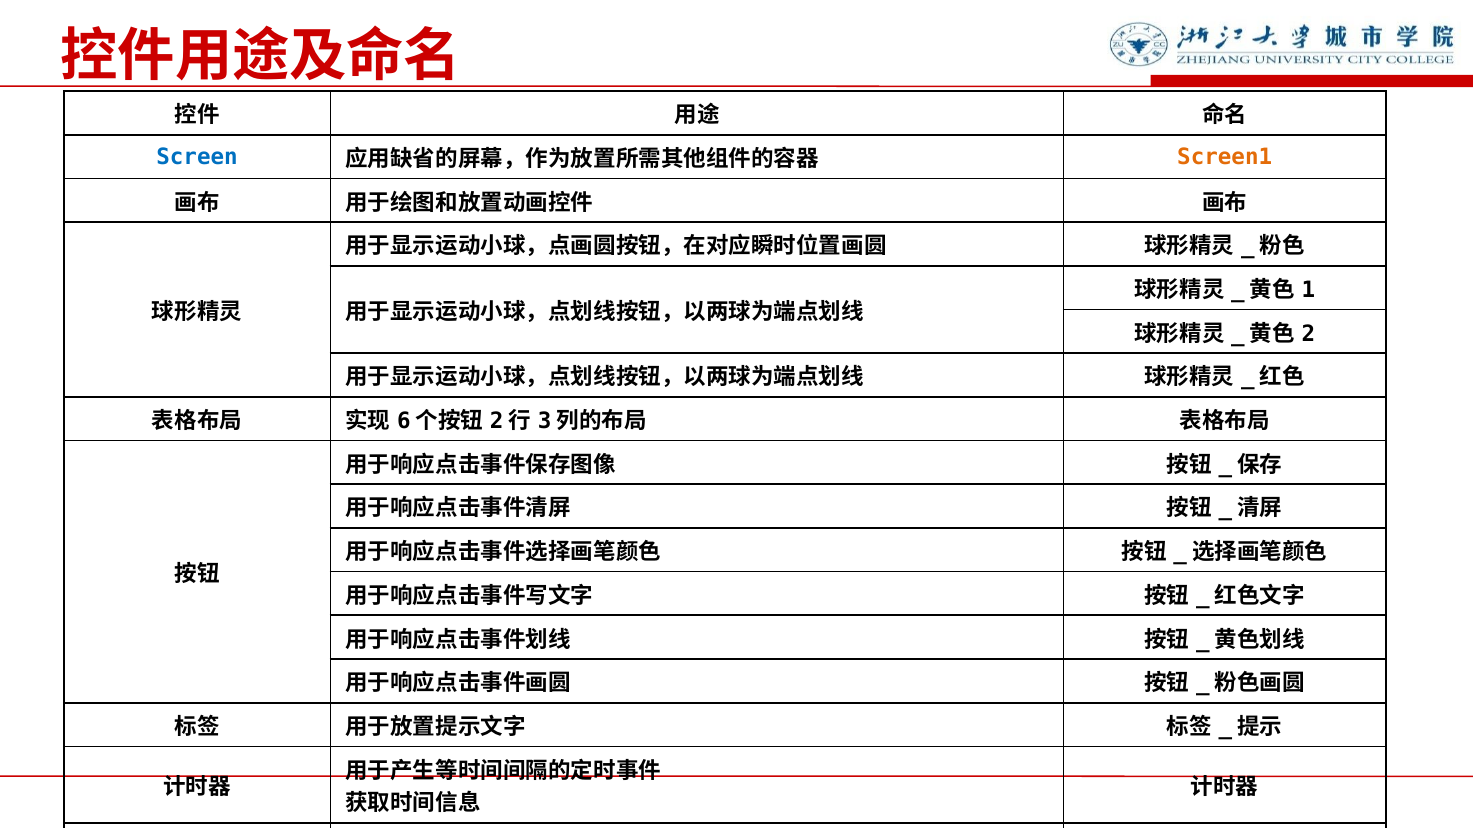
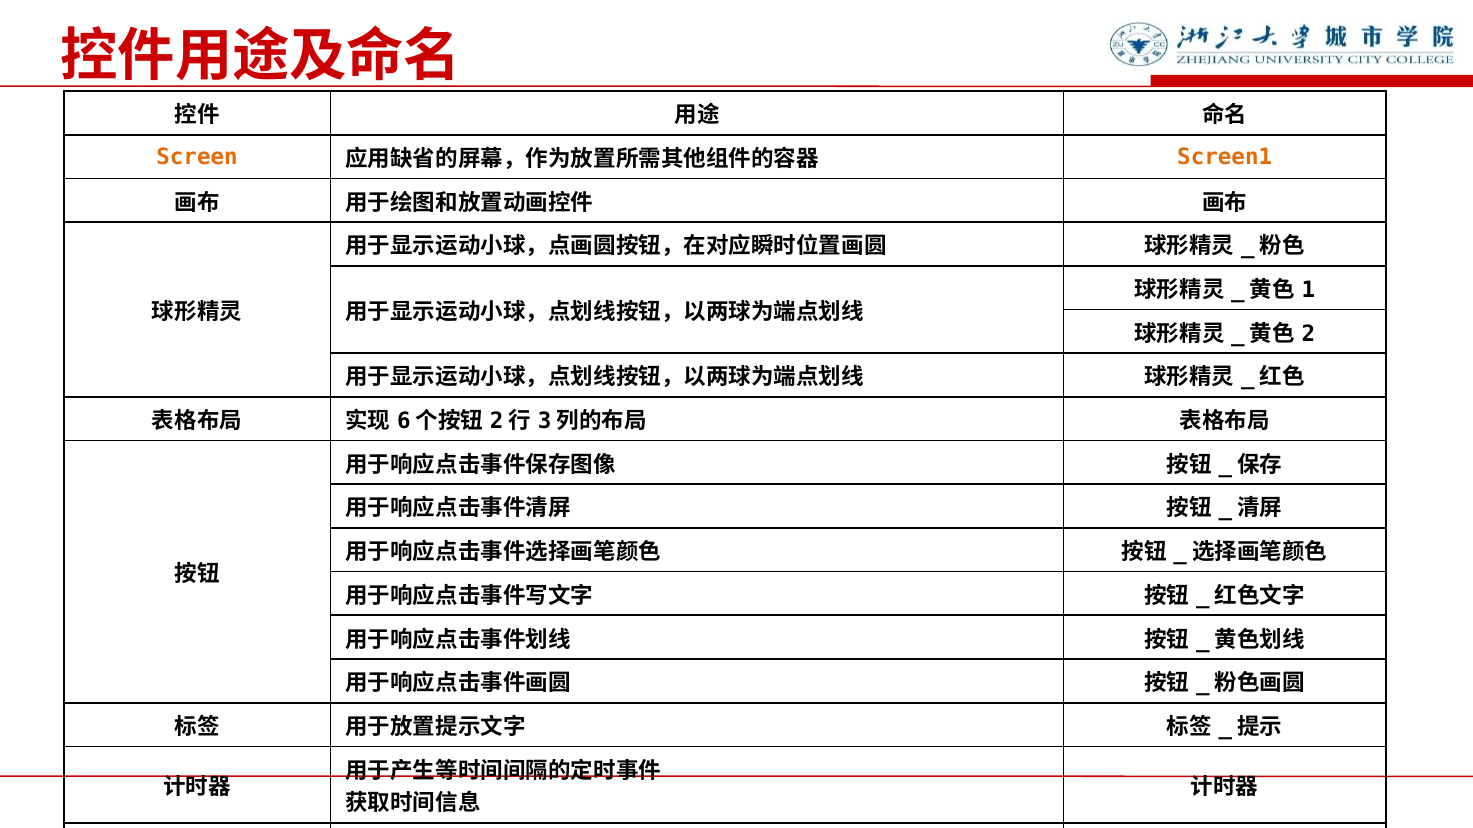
Screen colour: blue -> orange (197, 157)
